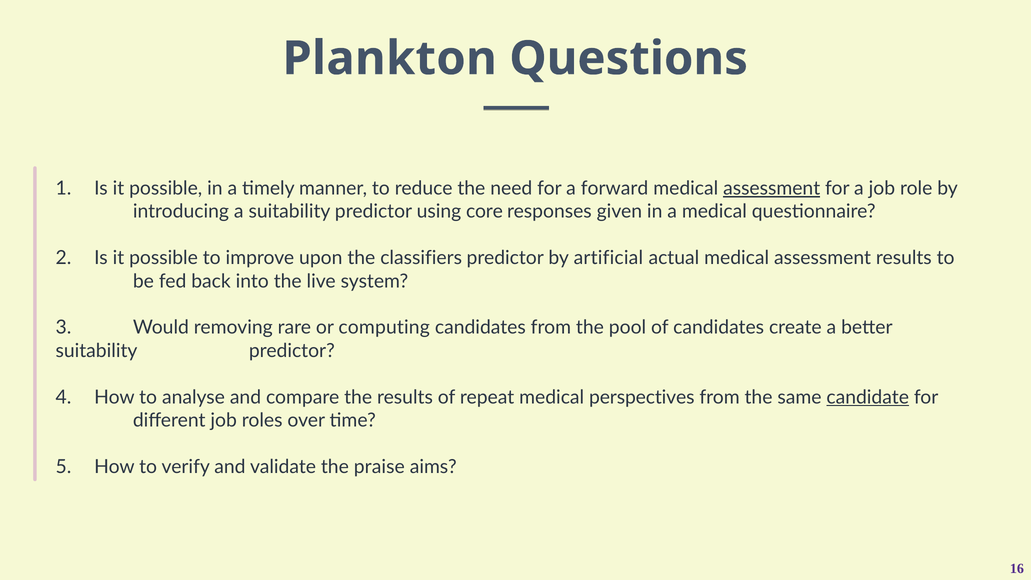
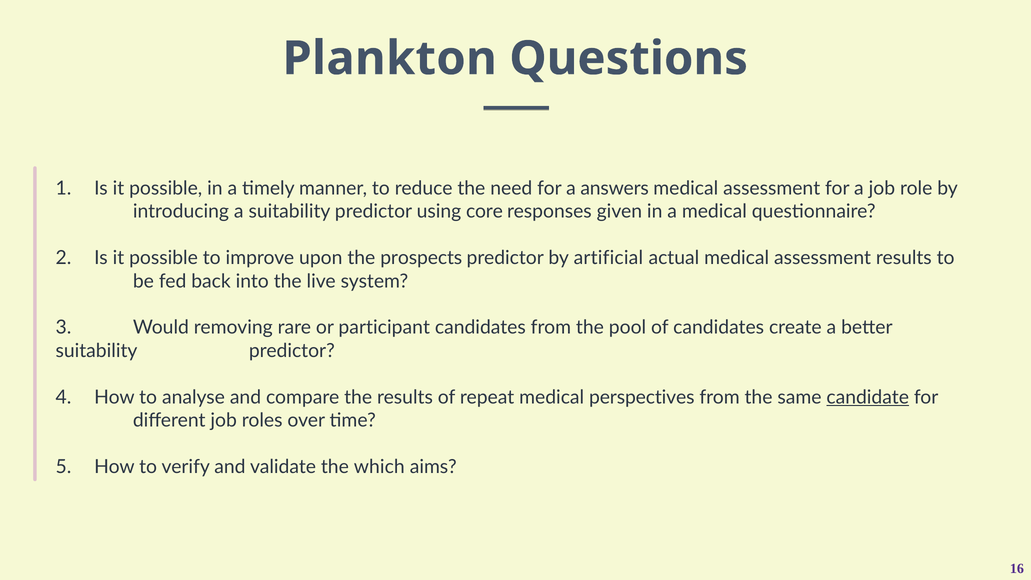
forward: forward -> answers (615, 188)
assessment underline: present -> none (772, 188)
classifiers: classifiers -> prospects (421, 258)
computing: computing -> participant (384, 328)
praise: praise -> which (379, 467)
